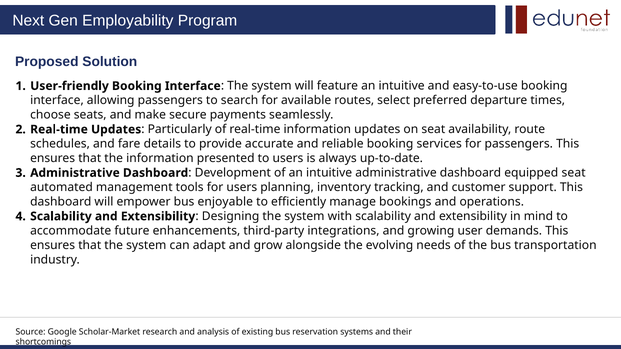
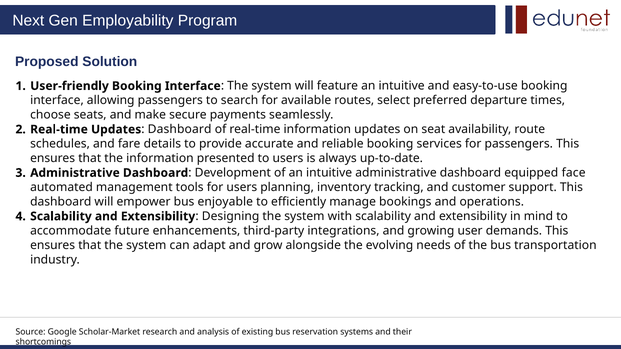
Updates Particularly: Particularly -> Dashboard (180, 130)
equipped seat: seat -> face (574, 173)
